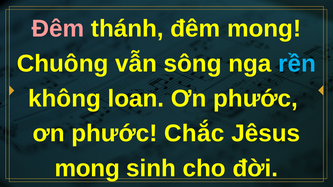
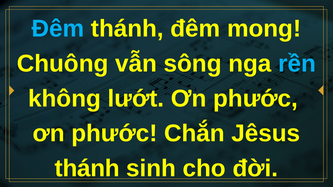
Đêm colour: pink -> light blue (58, 29)
loan: loan -> lướt (136, 99)
Chắc: Chắc -> Chắn (194, 134)
mong: mong -> thánh (87, 169)
